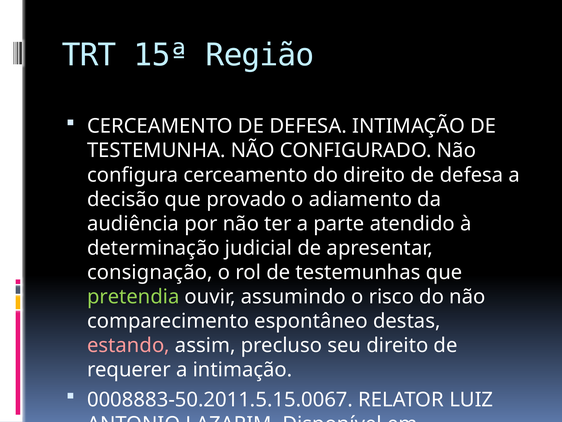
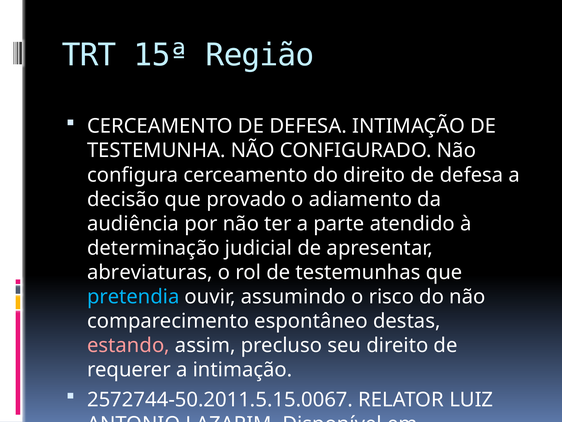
consignação: consignação -> abreviaturas (150, 272)
pretendia colour: light green -> light blue (133, 296)
0008883-50.2011.5.15.0067: 0008883-50.2011.5.15.0067 -> 2572744-50.2011.5.15.0067 (220, 399)
